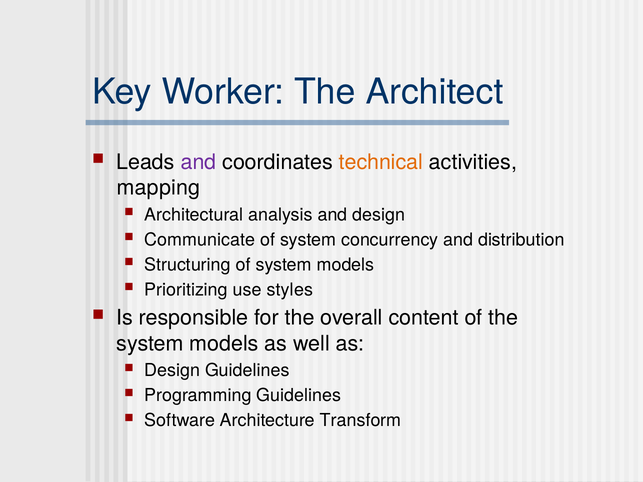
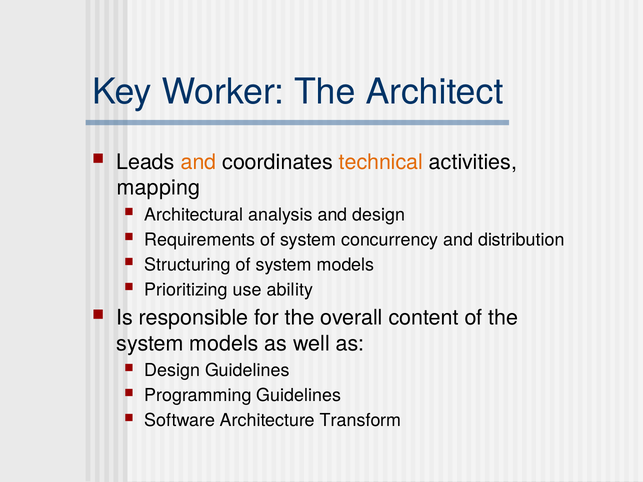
and colour: purple -> orange (198, 162)
Communicate: Communicate -> Requirements (200, 240)
styles: styles -> ability (290, 290)
